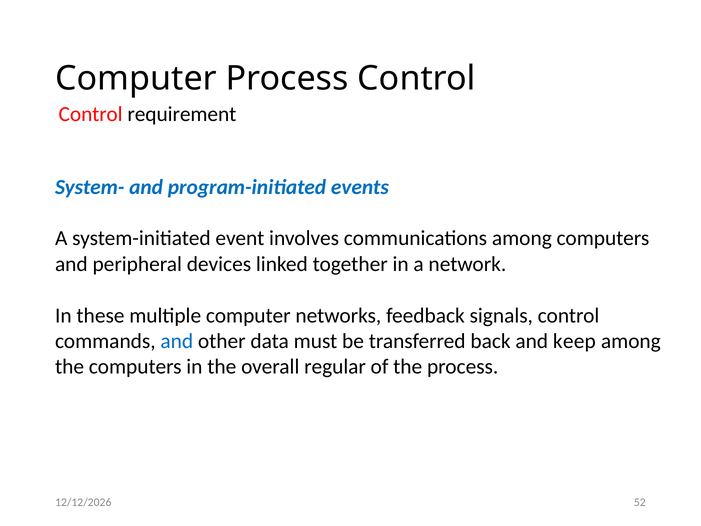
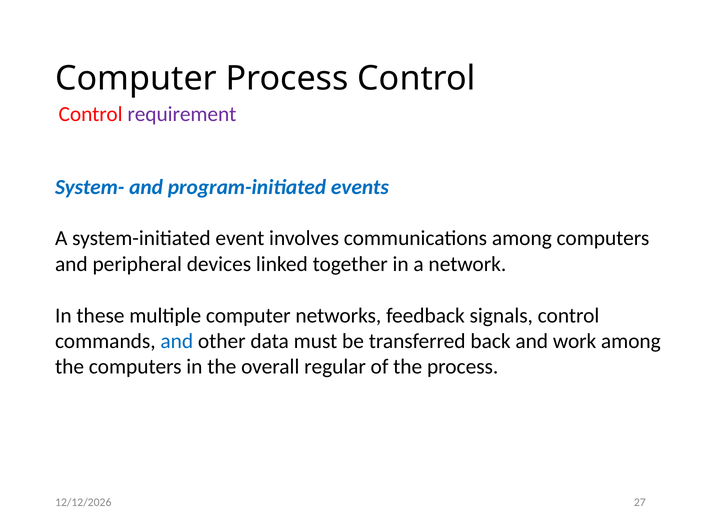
requirement colour: black -> purple (182, 114)
keep: keep -> work (575, 341)
52: 52 -> 27 (640, 502)
